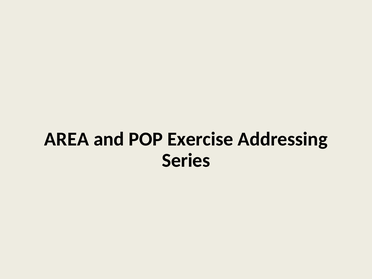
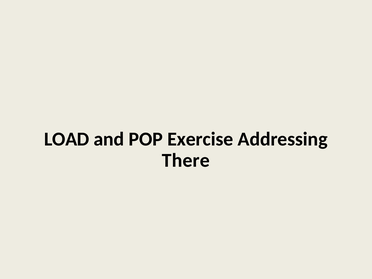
AREA: AREA -> LOAD (67, 139)
Series: Series -> There (186, 160)
